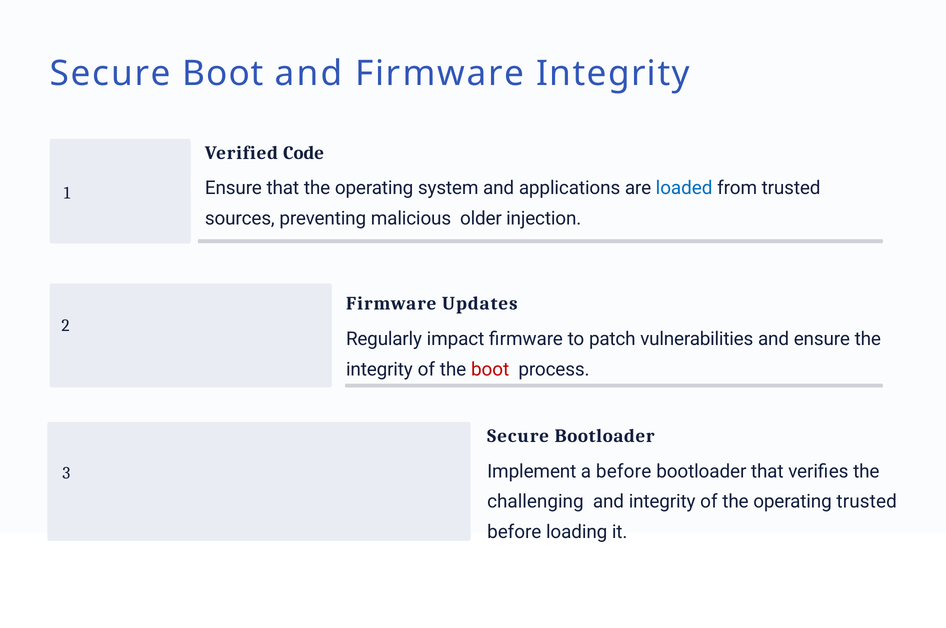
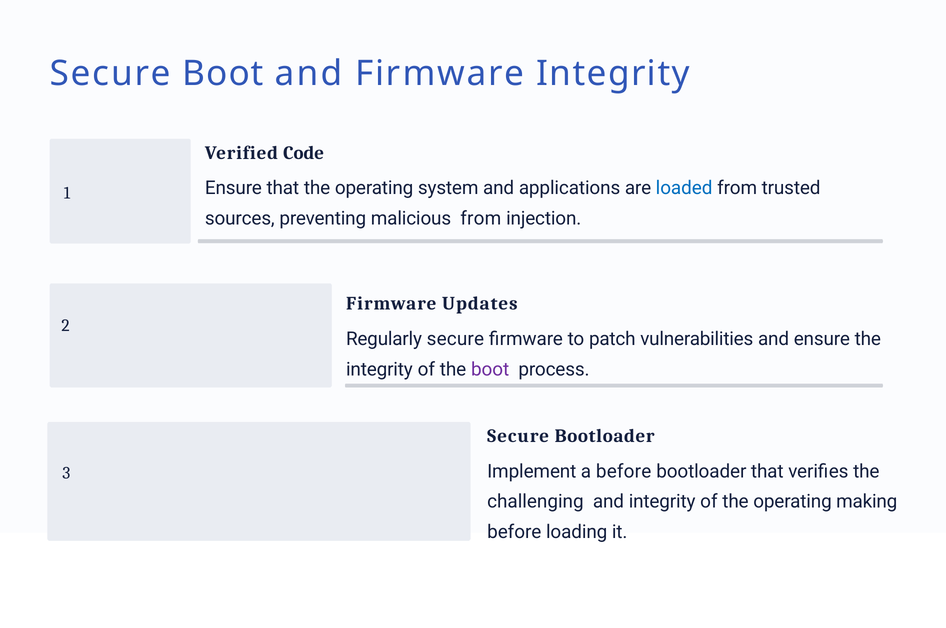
malicious older: older -> from (481, 219)
Regularly impact: impact -> secure (455, 339)
boot colour: red -> purple (490, 369)
operating trusted: trusted -> making (867, 502)
